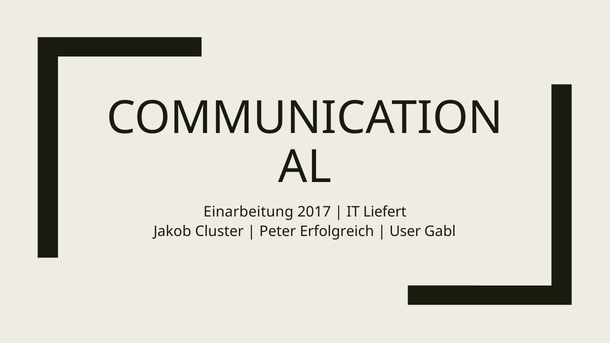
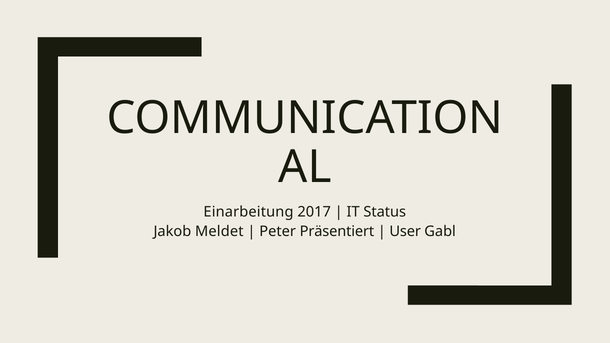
Liefert: Liefert -> Status (385, 212)
Cluster: Cluster -> Meldet (219, 232)
Erfolgreich: Erfolgreich -> Präsentiert (337, 232)
